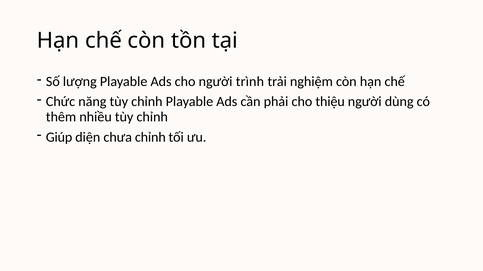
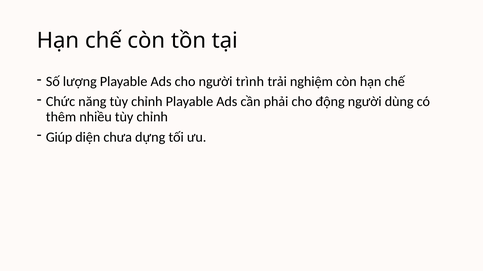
thiệu: thiệu -> động (330, 102)
chưa chỉnh: chỉnh -> dựng (150, 137)
